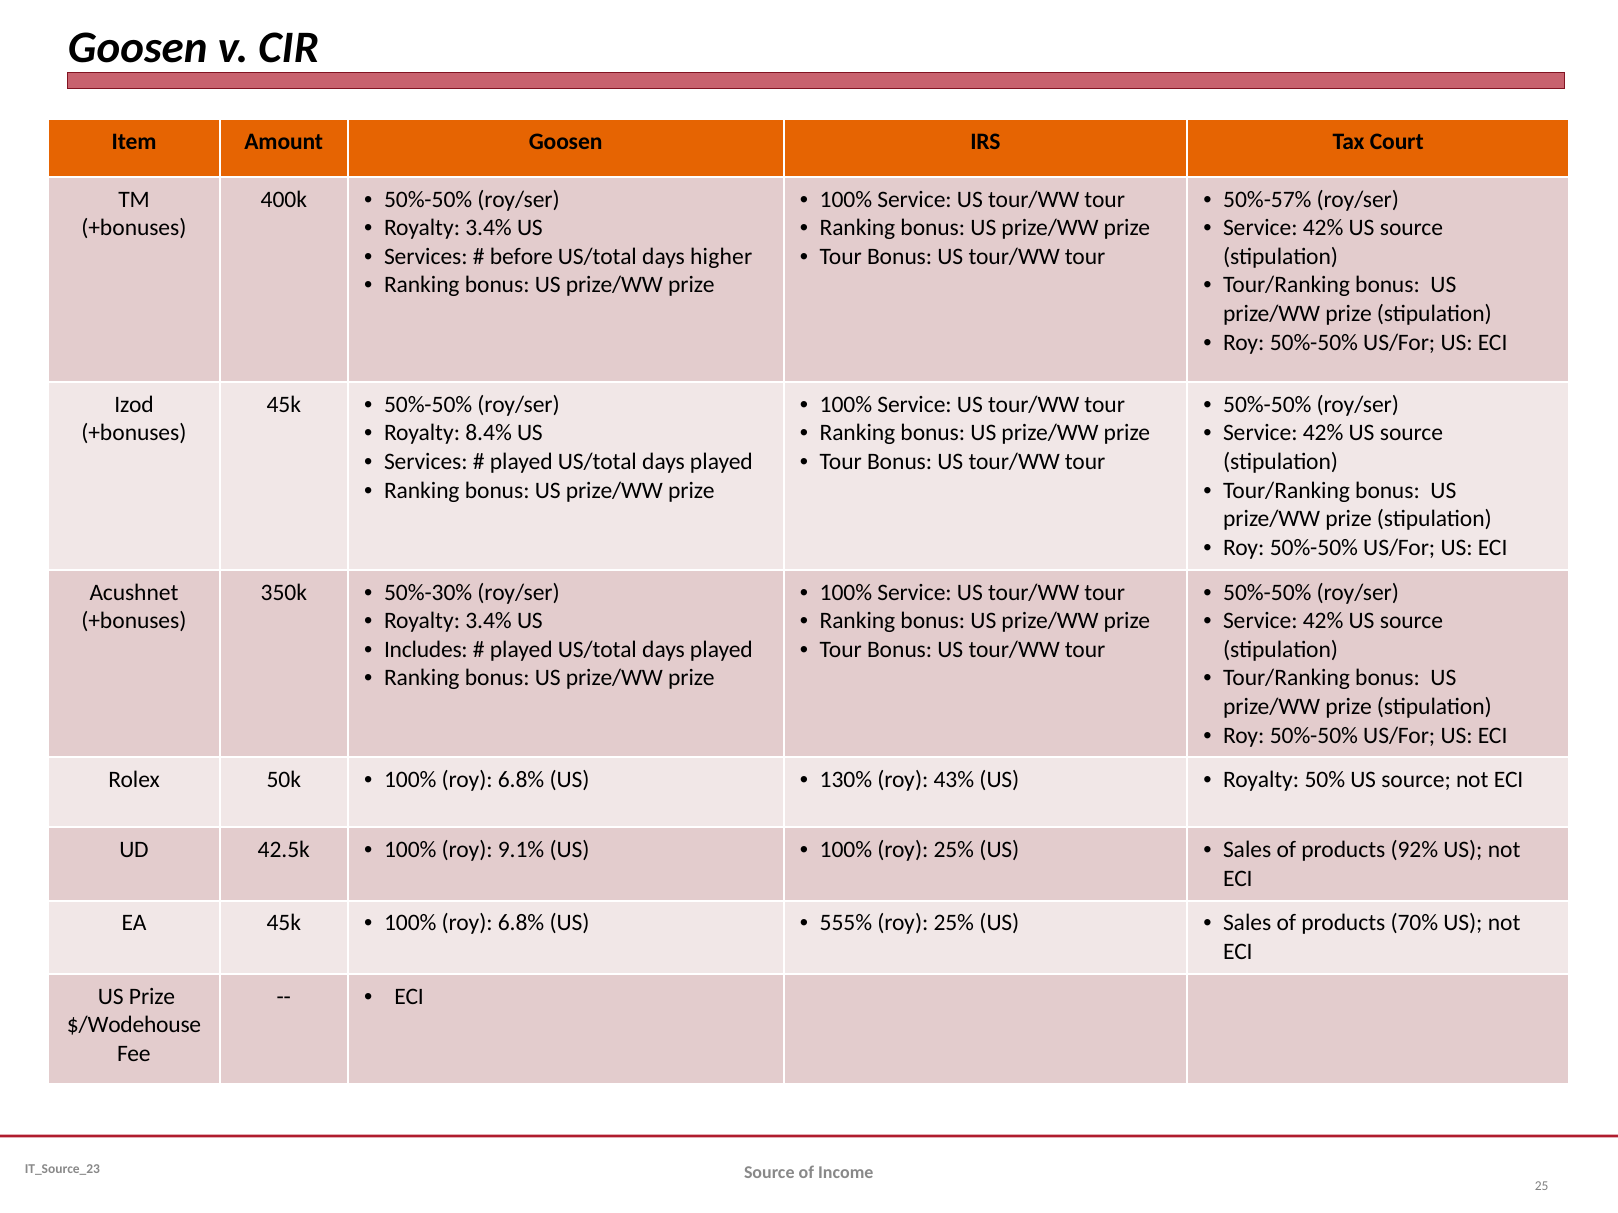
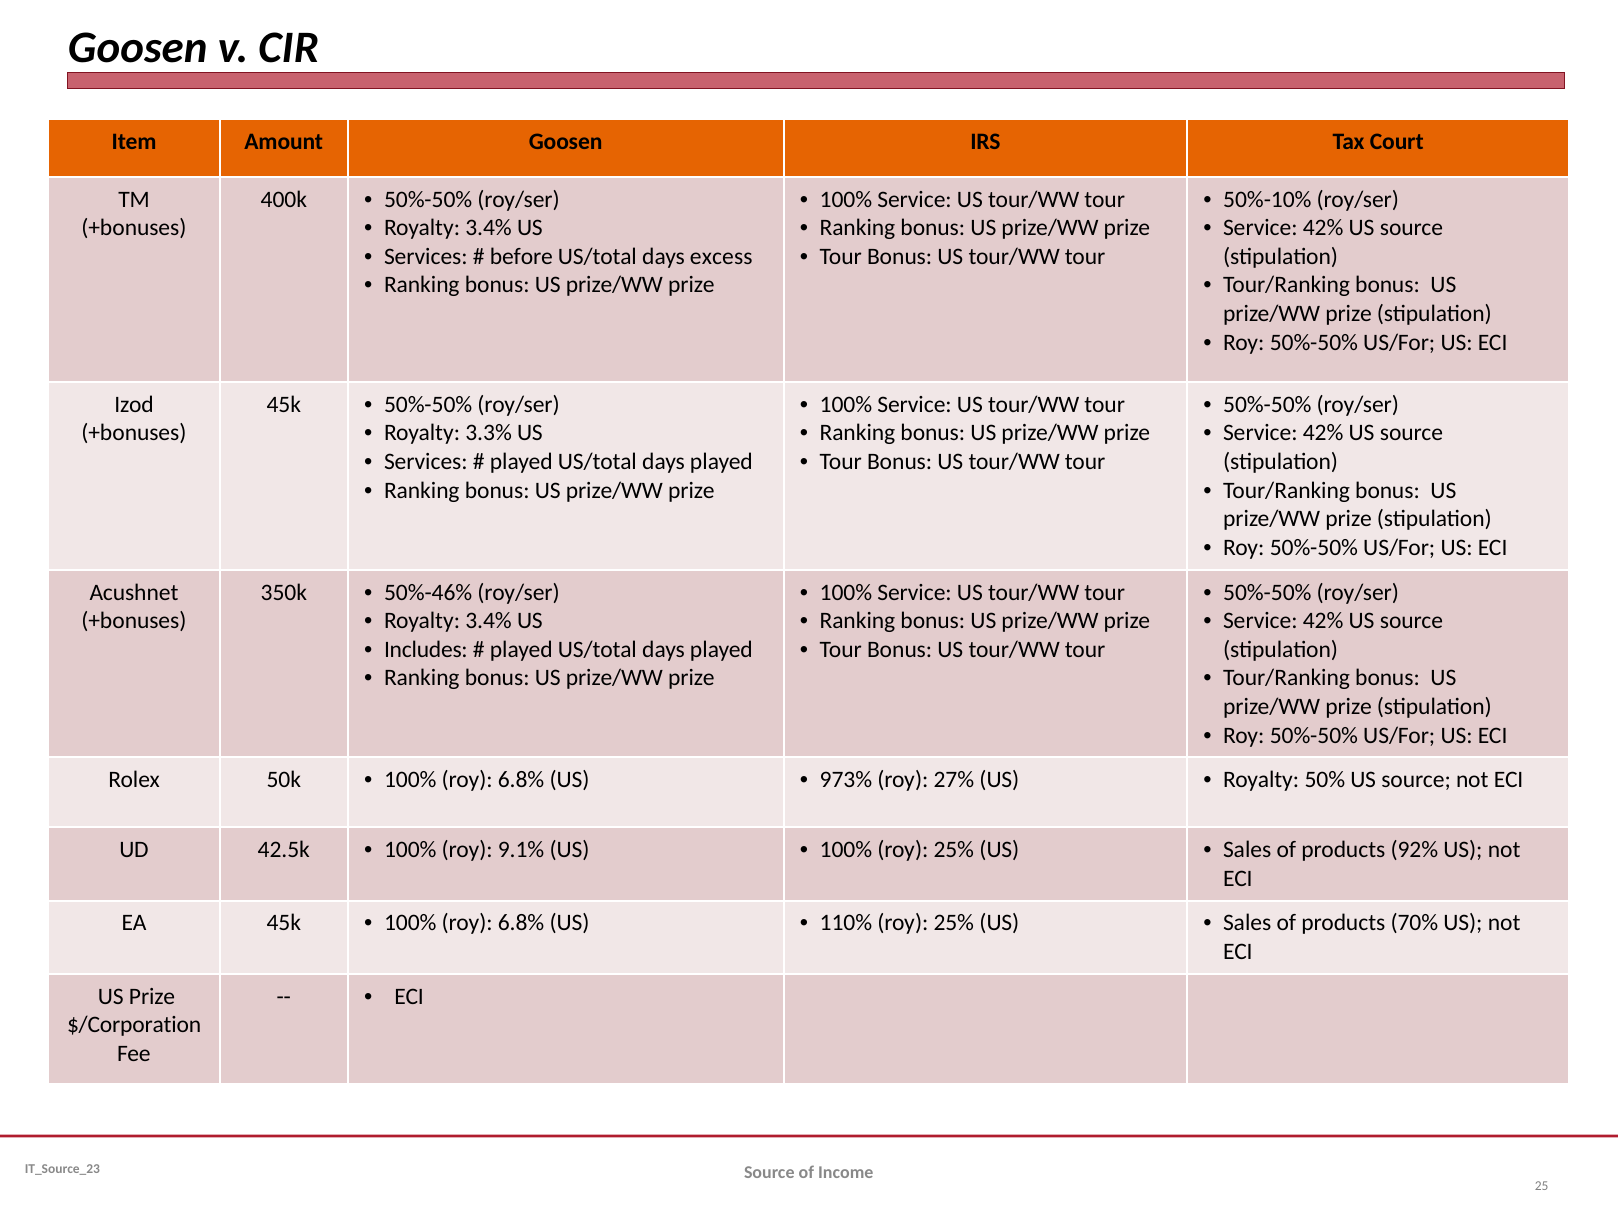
50%-57%: 50%-57% -> 50%-10% (1267, 199)
higher: higher -> excess (721, 257)
8.4%: 8.4% -> 3.3% (489, 433)
50%-30%: 50%-30% -> 50%-46% (428, 593)
130%: 130% -> 973% (846, 780)
43%: 43% -> 27% (954, 780)
555%: 555% -> 110% (846, 924)
$/Wodehouse: $/Wodehouse -> $/Corporation (134, 1026)
